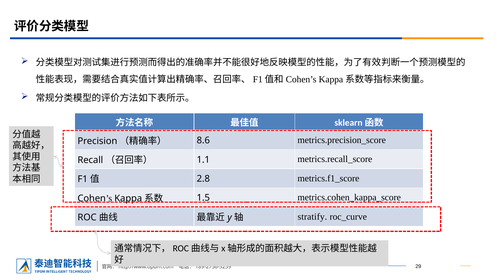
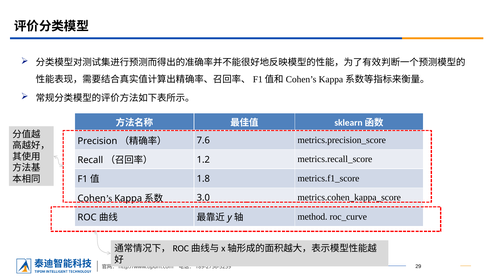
8.6: 8.6 -> 7.6 (203, 141)
1.1: 1.1 -> 1.2 (203, 160)
2.8: 2.8 -> 1.8 (203, 179)
1.5: 1.5 -> 3.0 (203, 198)
stratify: stratify -> method (312, 217)
